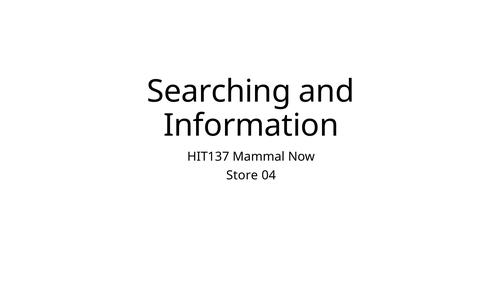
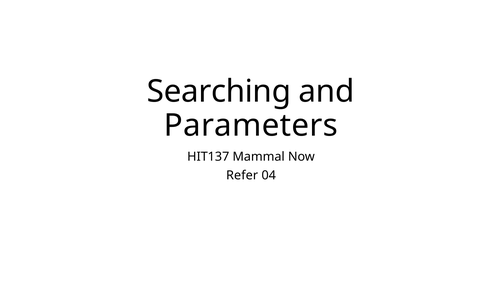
Information: Information -> Parameters (251, 125)
Store: Store -> Refer (242, 176)
